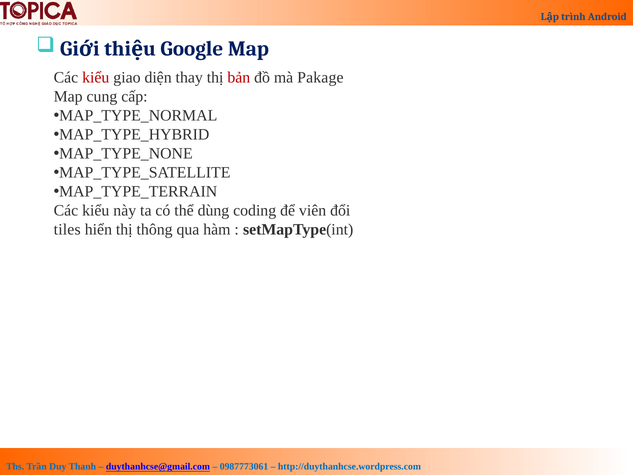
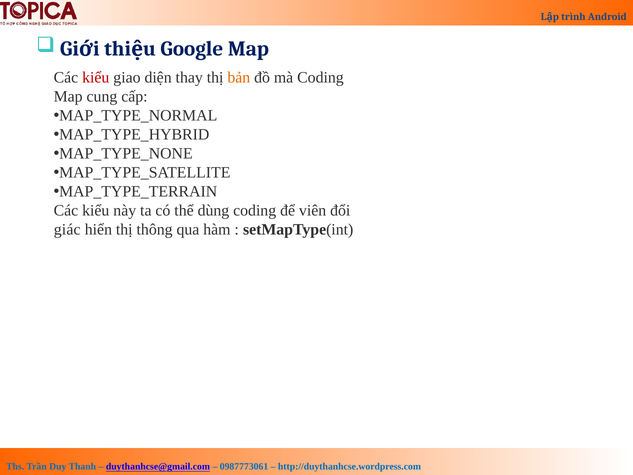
bản colour: red -> orange (239, 78)
mà Pakage: Pakage -> Coding (320, 78)
tiles: tiles -> giác (67, 230)
